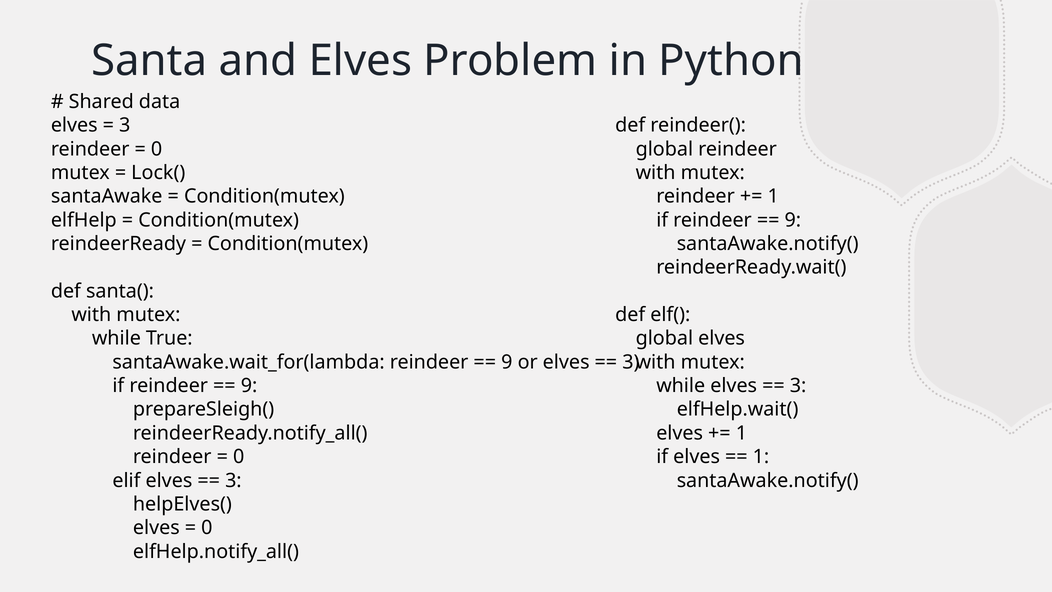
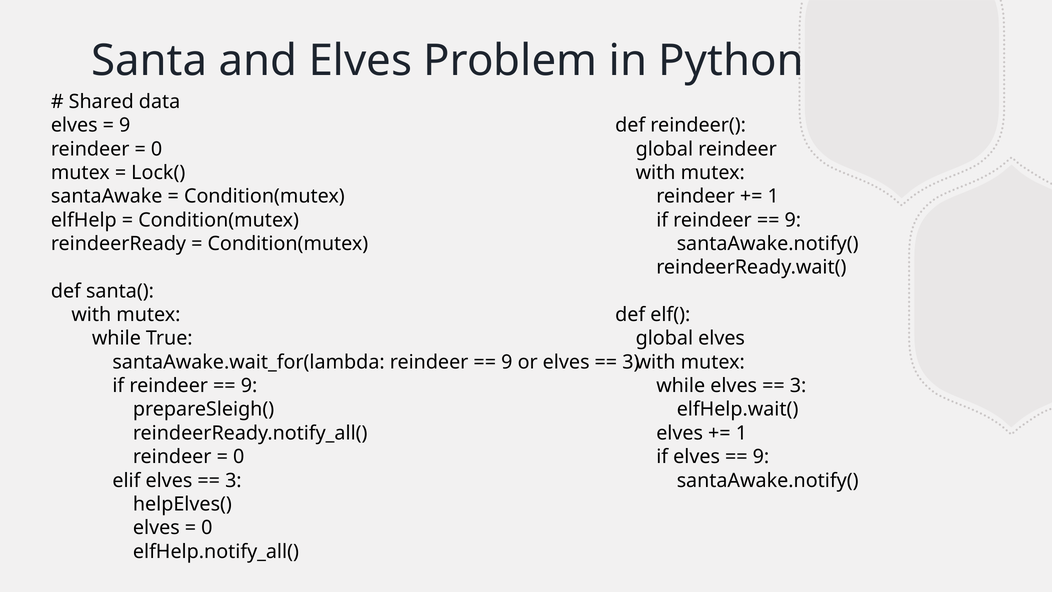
3: 3 -> 9 (125, 125)
1: 1 -> 9 (761, 457)
